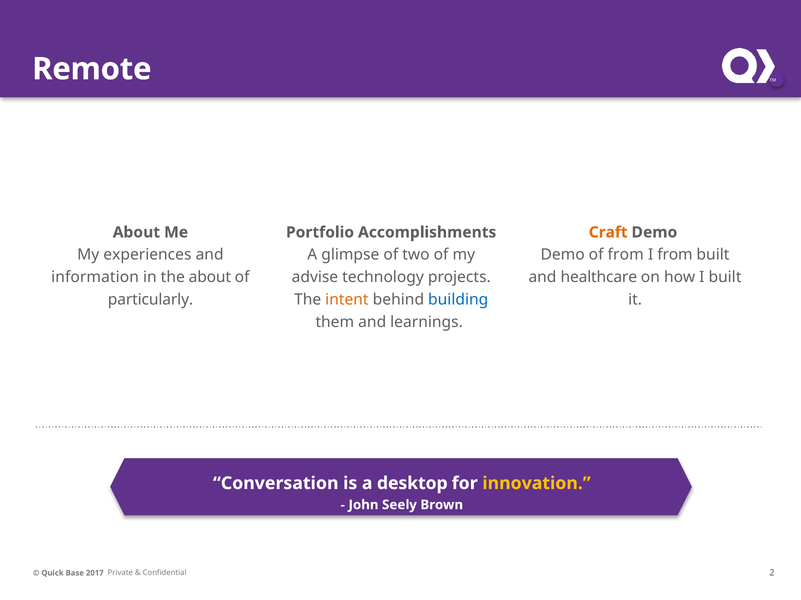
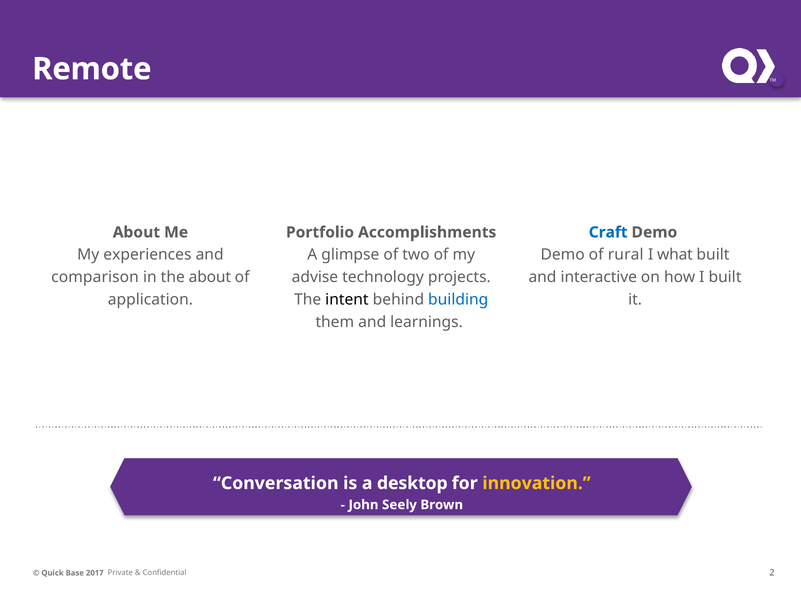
Craft colour: orange -> blue (608, 233)
of from: from -> rural (626, 255)
I from: from -> what (675, 255)
information: information -> comparison (95, 277)
healthcare: healthcare -> interactive (599, 277)
particularly: particularly -> application (150, 300)
intent colour: orange -> black (347, 300)
